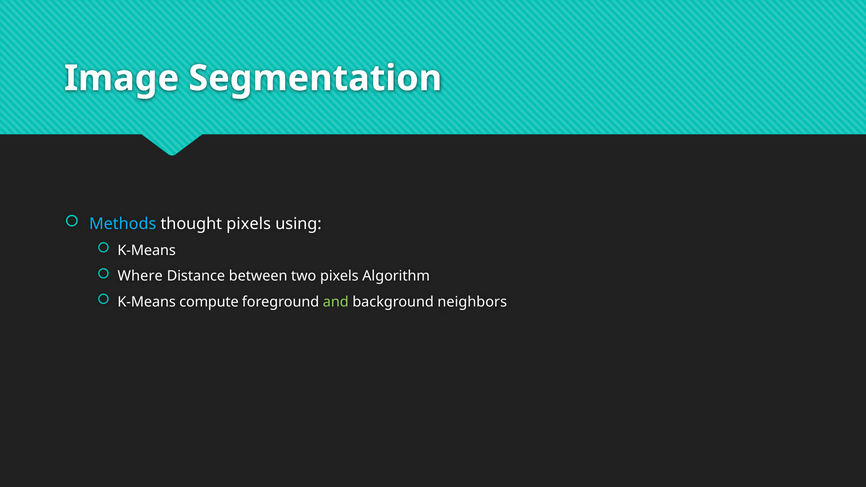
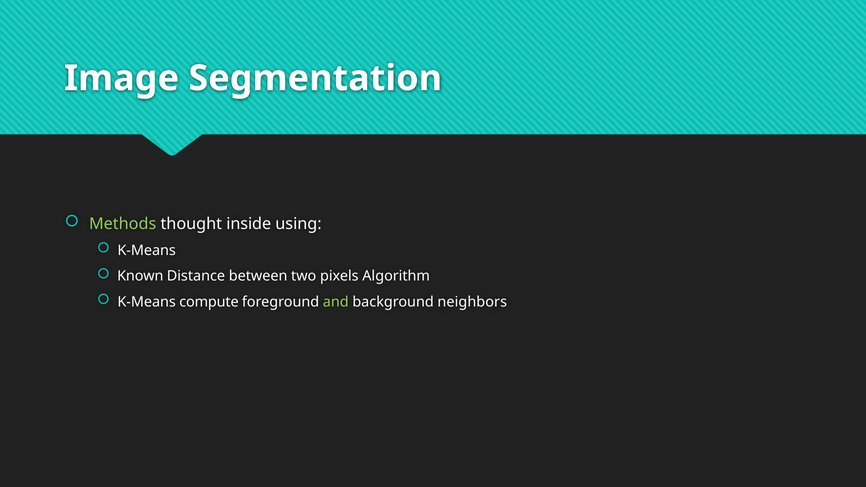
Methods colour: light blue -> light green (123, 224)
thought pixels: pixels -> inside (249, 224)
Where: Where -> Known (140, 276)
